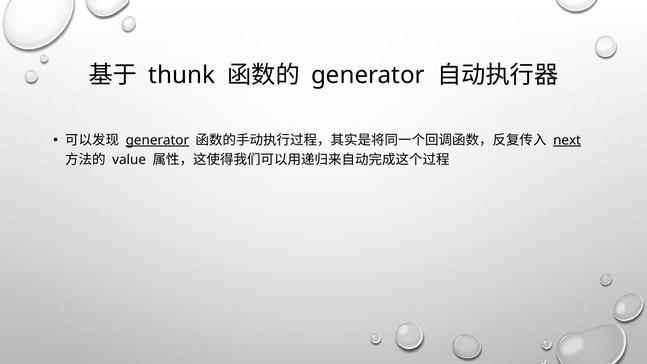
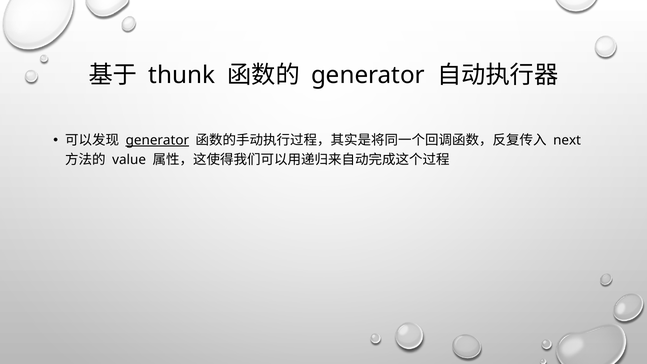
next underline: present -> none (567, 140)
